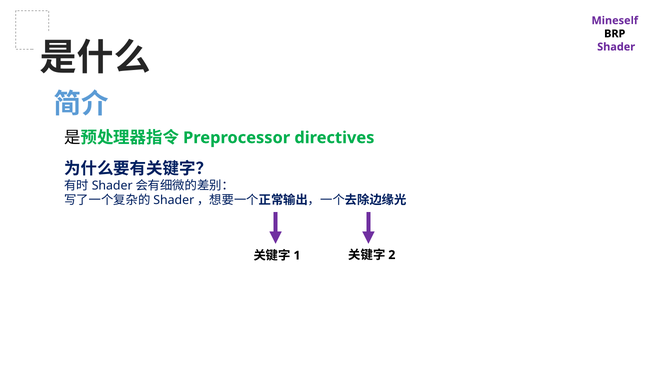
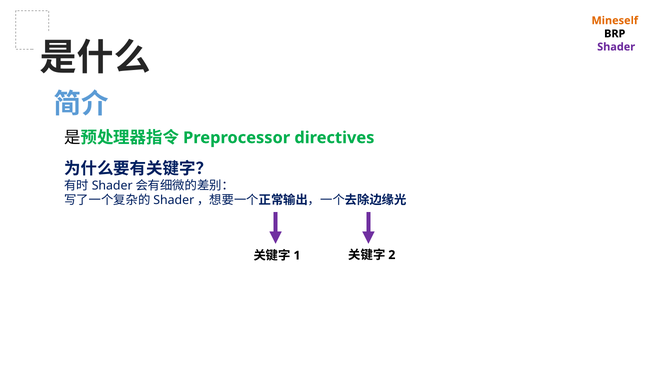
Mineself colour: purple -> orange (615, 21)
